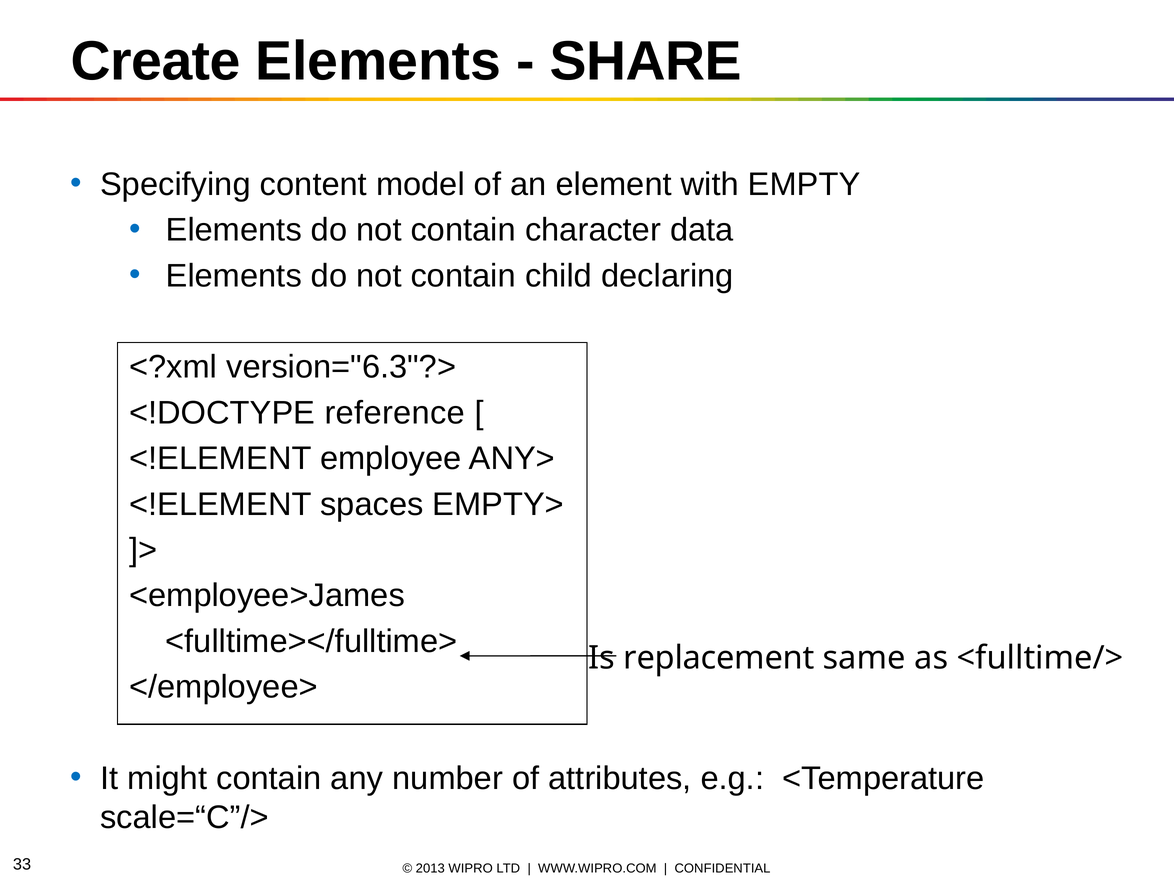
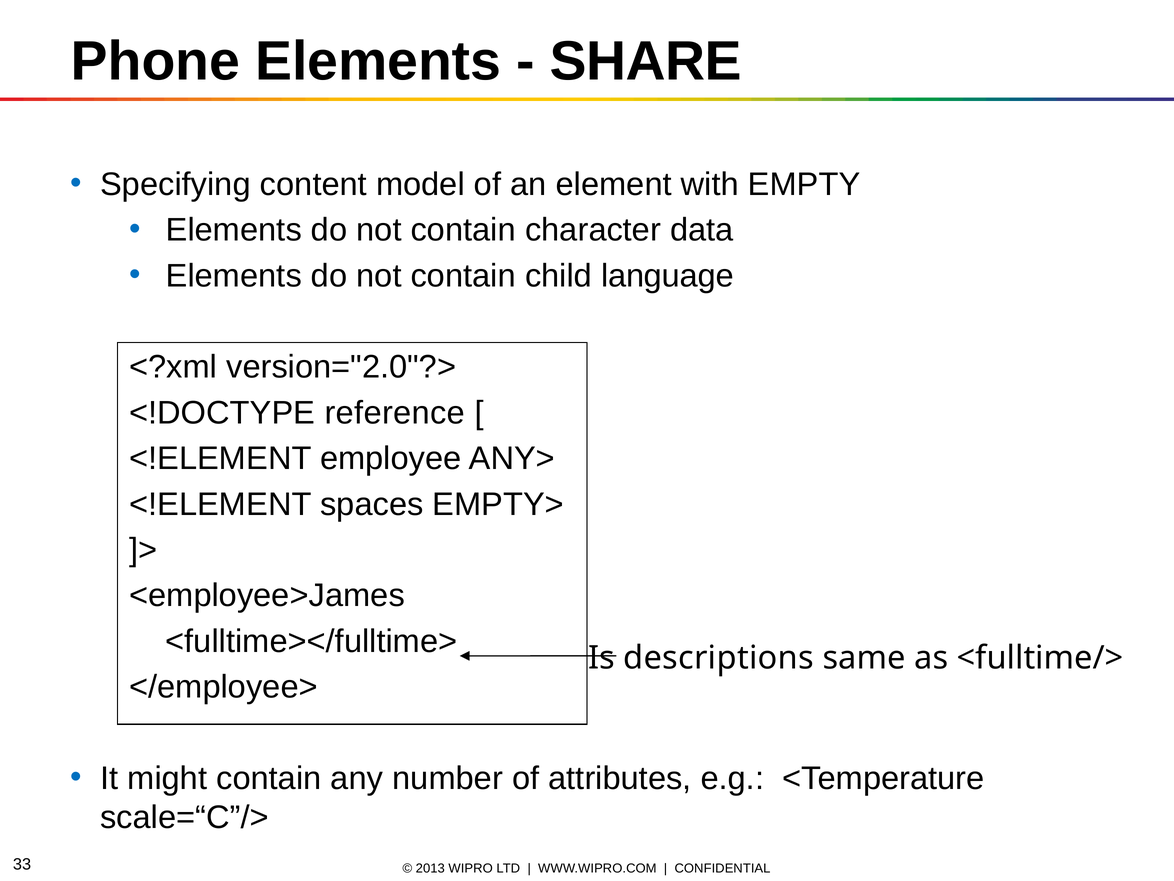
Create: Create -> Phone (155, 62)
declaring: declaring -> language (667, 276)
version="6.3"?>: version="6.3"?> -> version="2.0"?> (341, 367)
replacement: replacement -> descriptions (719, 658)
